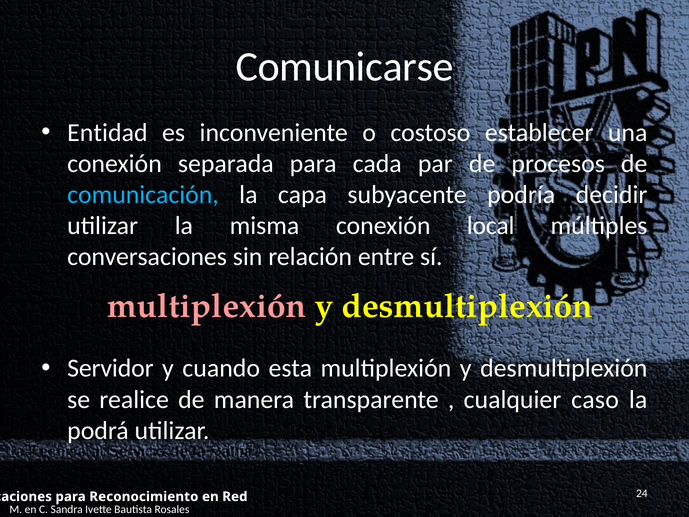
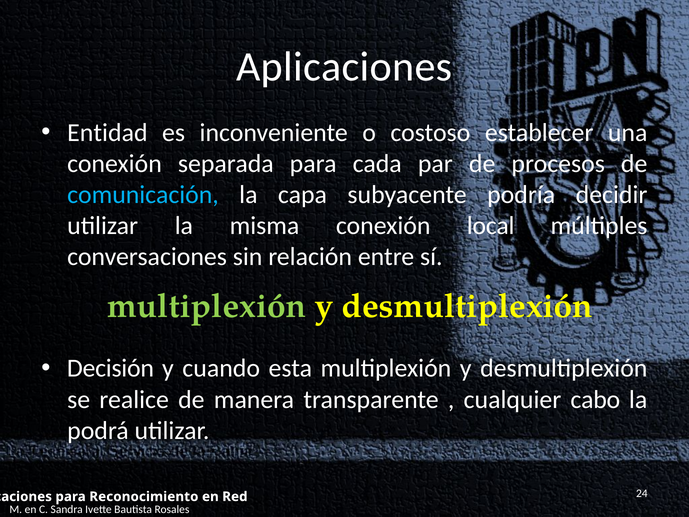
Comunicarse: Comunicarse -> Aplicaciones (344, 67)
multiplexión colour: pink -> light green (207, 306)
Servidor: Servidor -> Decisión (110, 368)
caso: caso -> cabo (595, 399)
